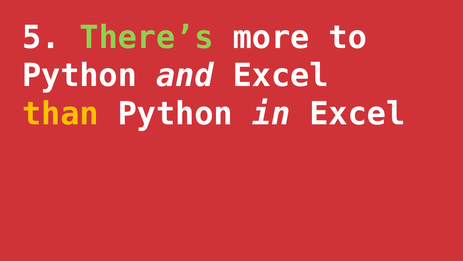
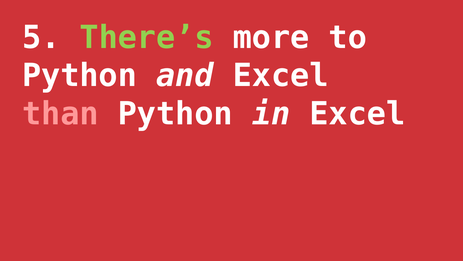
than colour: yellow -> pink (60, 114)
